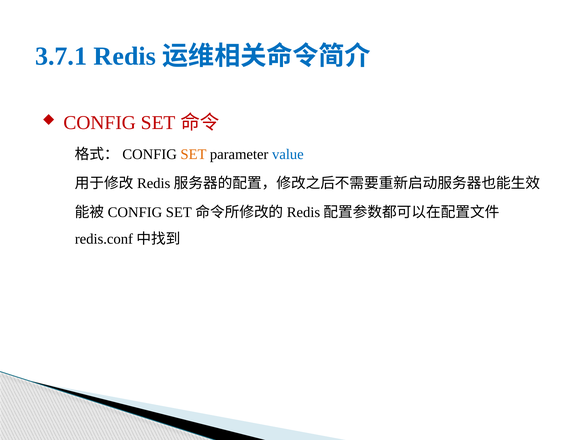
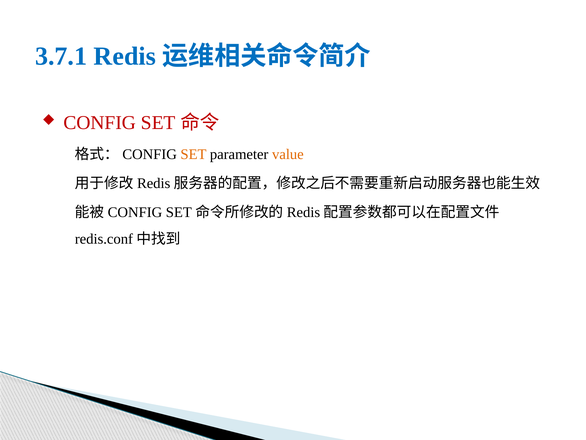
value colour: blue -> orange (288, 154)
